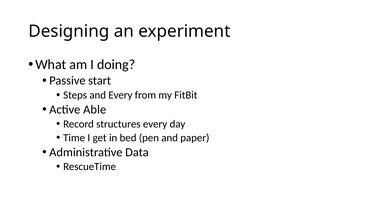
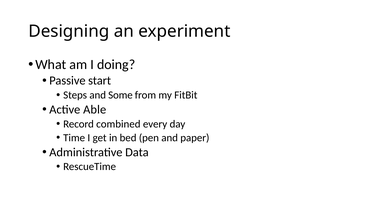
and Every: Every -> Some (120, 95)
structures: structures -> combined (118, 124)
